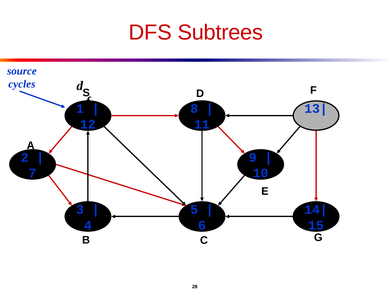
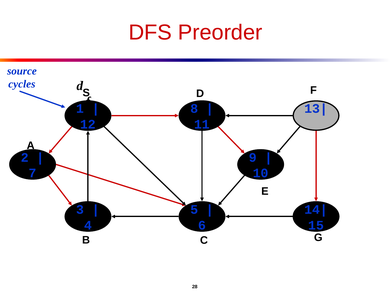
Subtrees: Subtrees -> Preorder (220, 32)
